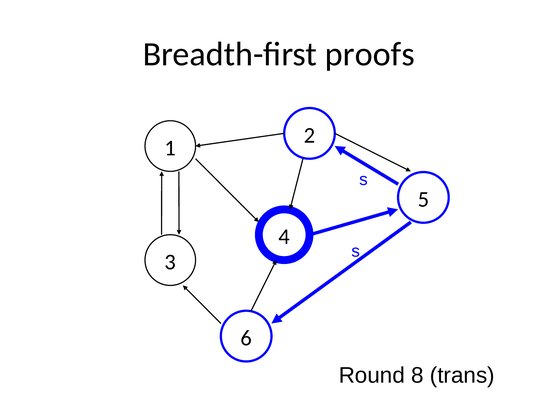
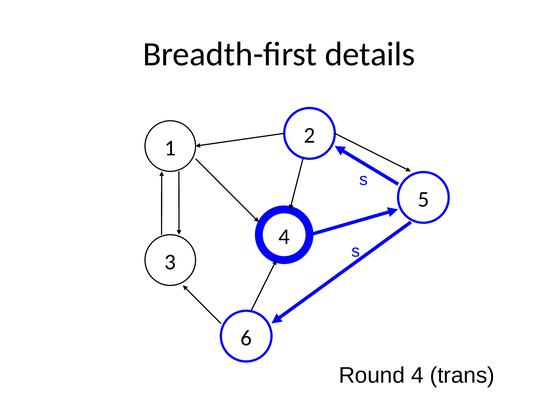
proofs: proofs -> details (370, 54)
Round 8: 8 -> 4 (417, 375)
